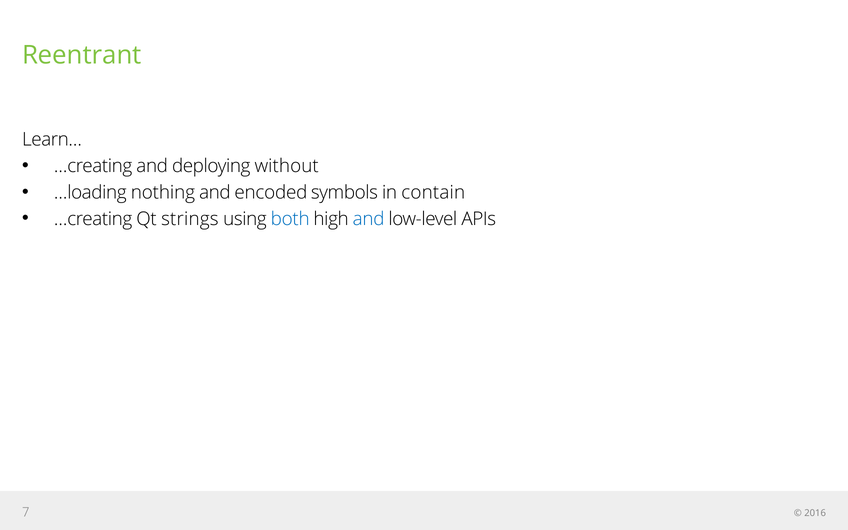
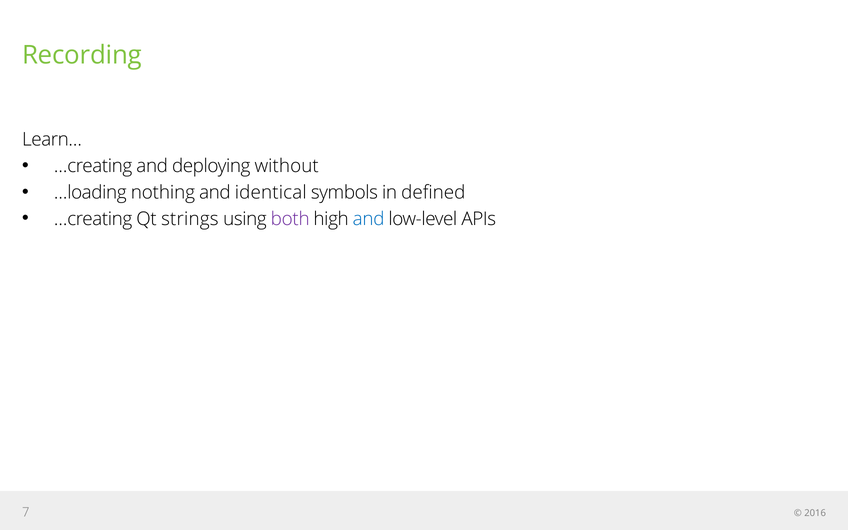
Reentrant: Reentrant -> Recording (82, 55)
encoded: encoded -> identical (271, 192)
contain: contain -> defined (433, 192)
both colour: blue -> purple (290, 219)
